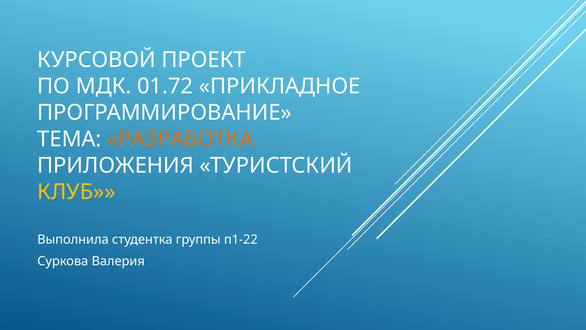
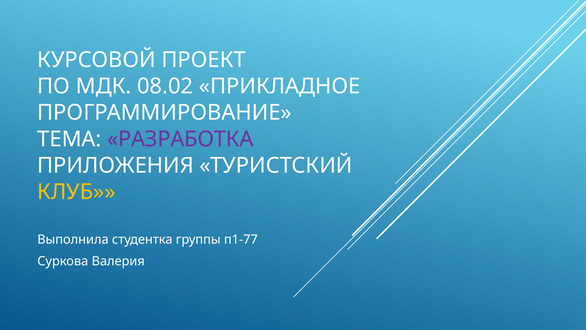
01.72: 01.72 -> 08.02 (165, 86)
РАЗРАБОТКА colour: orange -> purple (180, 139)
п1-22: п1-22 -> п1-77 (241, 239)
